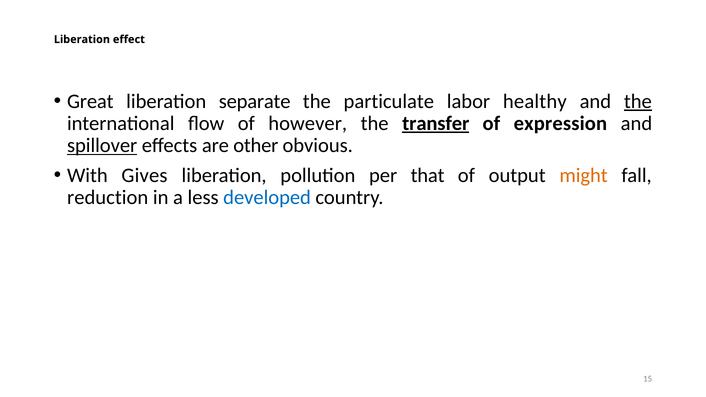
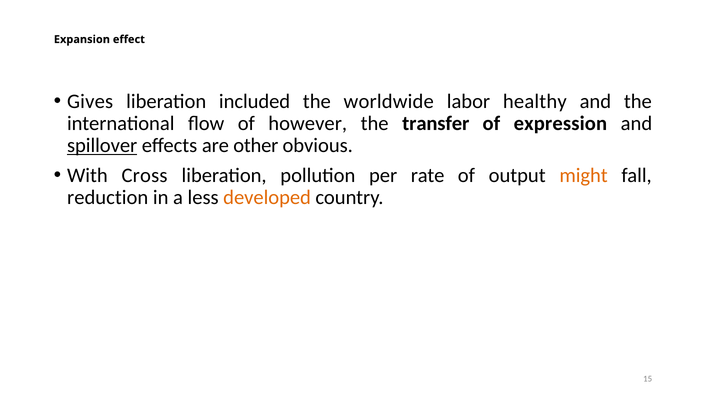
Liberation: Liberation -> Expansion (82, 39)
Great: Great -> Gives (90, 101)
separate: separate -> included (255, 101)
particulate: particulate -> worldwide (389, 101)
the underline: present -> none (638, 101)
transfer underline: present -> none (436, 124)
Gives: Gives -> Cross (145, 175)
that: that -> rate (428, 175)
developed colour: blue -> orange (267, 197)
